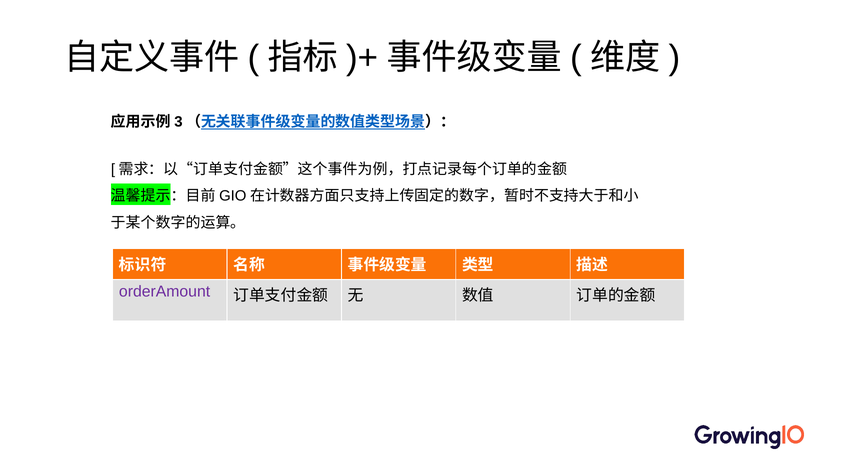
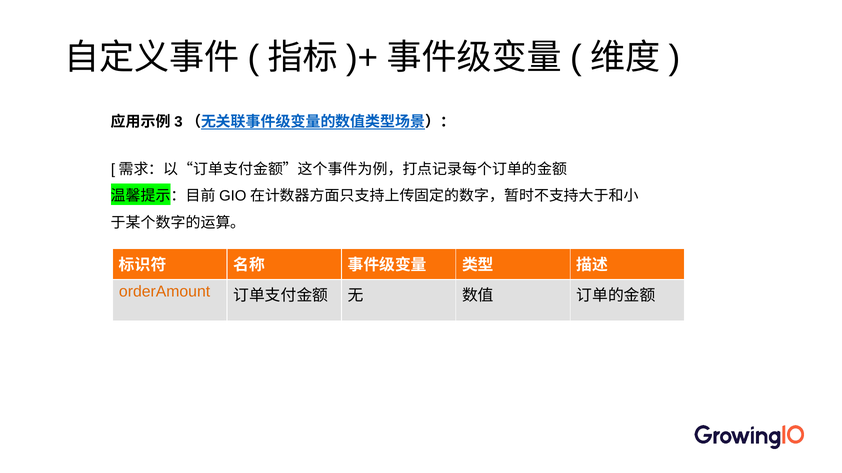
orderAmount colour: purple -> orange (165, 292)
